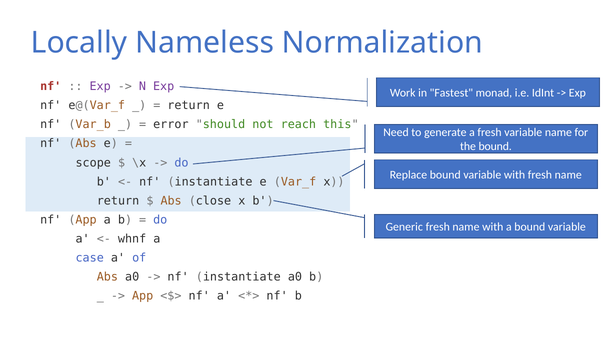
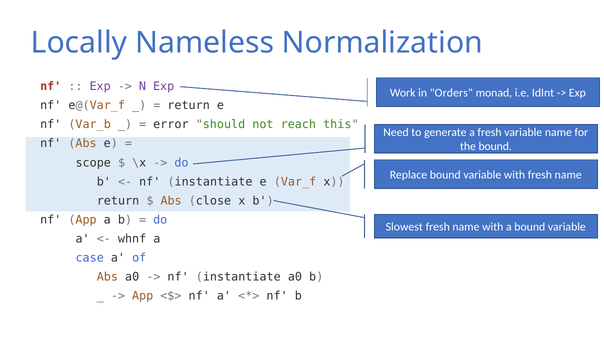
Fastest: Fastest -> Orders (451, 93)
Generic: Generic -> Slowest (404, 227)
